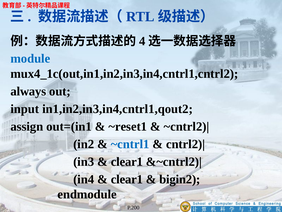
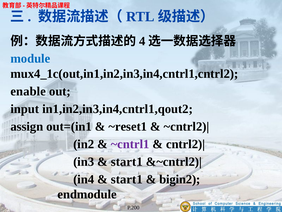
always: always -> enable (28, 91)
~cntrl1 colour: blue -> purple (130, 144)
clear1: clear1 -> start1 (127, 161)
clear1: clear1 -> start1 (127, 179)
